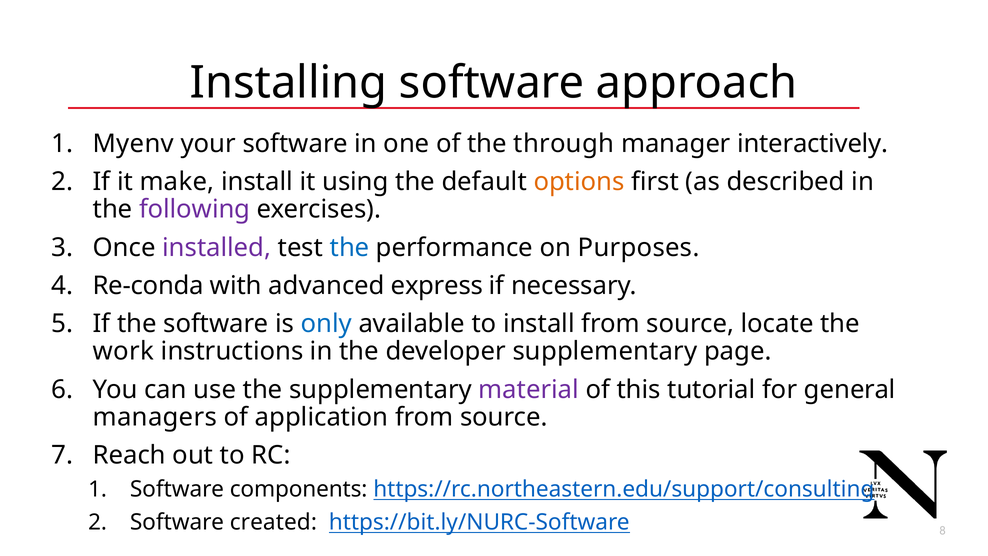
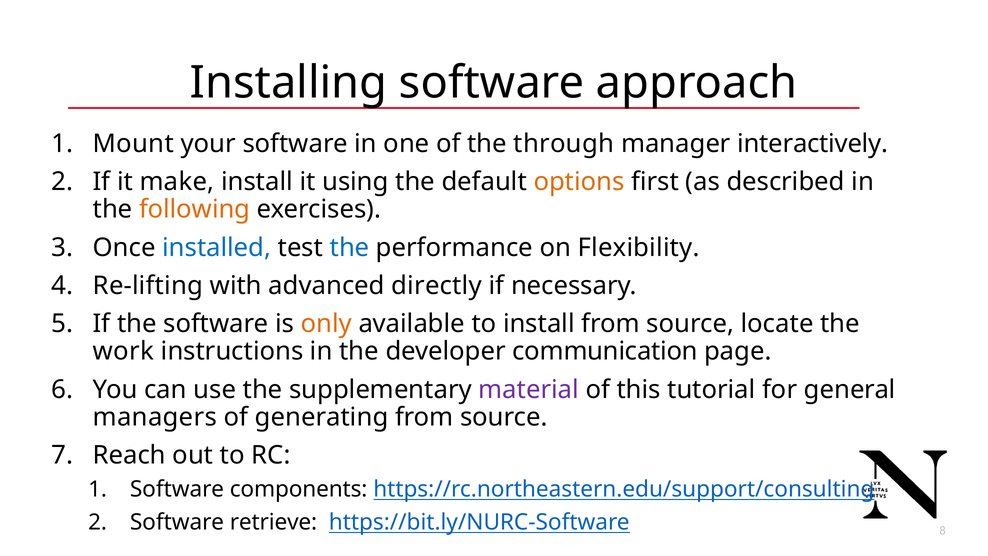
Myenv: Myenv -> Mount (133, 143)
following colour: purple -> orange (195, 209)
installed colour: purple -> blue (217, 247)
Purposes: Purposes -> Flexibility (639, 247)
Re-conda: Re-conda -> Re-lifting (148, 285)
express: express -> directly (437, 285)
only colour: blue -> orange (326, 324)
developer supplementary: supplementary -> communication (605, 351)
application: application -> generating (322, 417)
created: created -> retrieve (273, 522)
